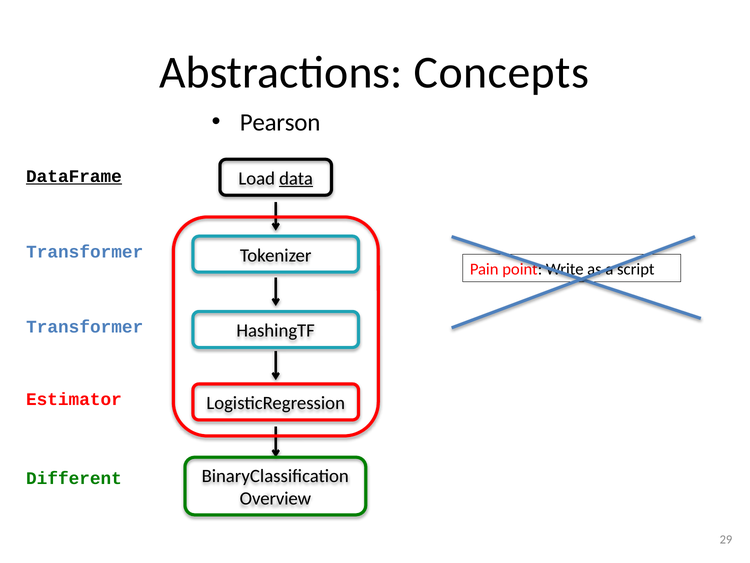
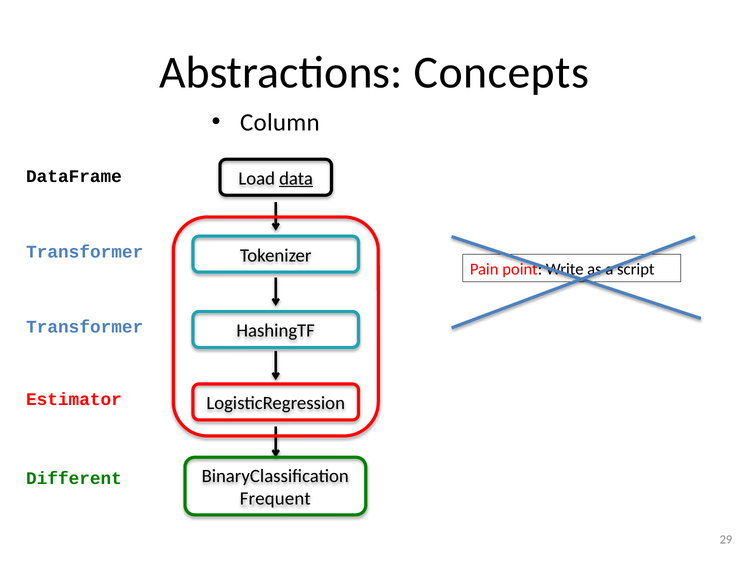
Pearson: Pearson -> Column (280, 122)
DataFrame underline: present -> none (74, 176)
Overview: Overview -> Frequent (275, 498)
